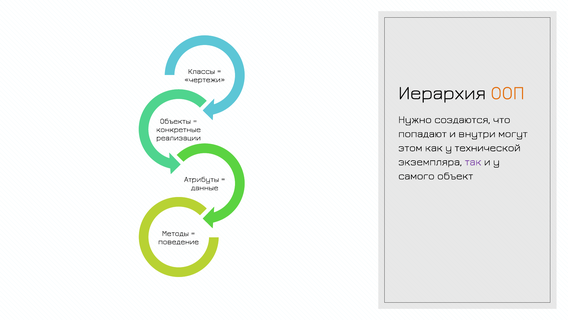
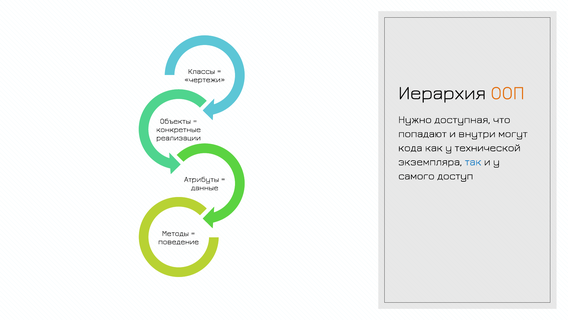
создаются: создаются -> доступная (462, 119)
этом: этом -> кода (410, 148)
так colour: purple -> blue (473, 162)
объект: объект -> доступ (455, 176)
